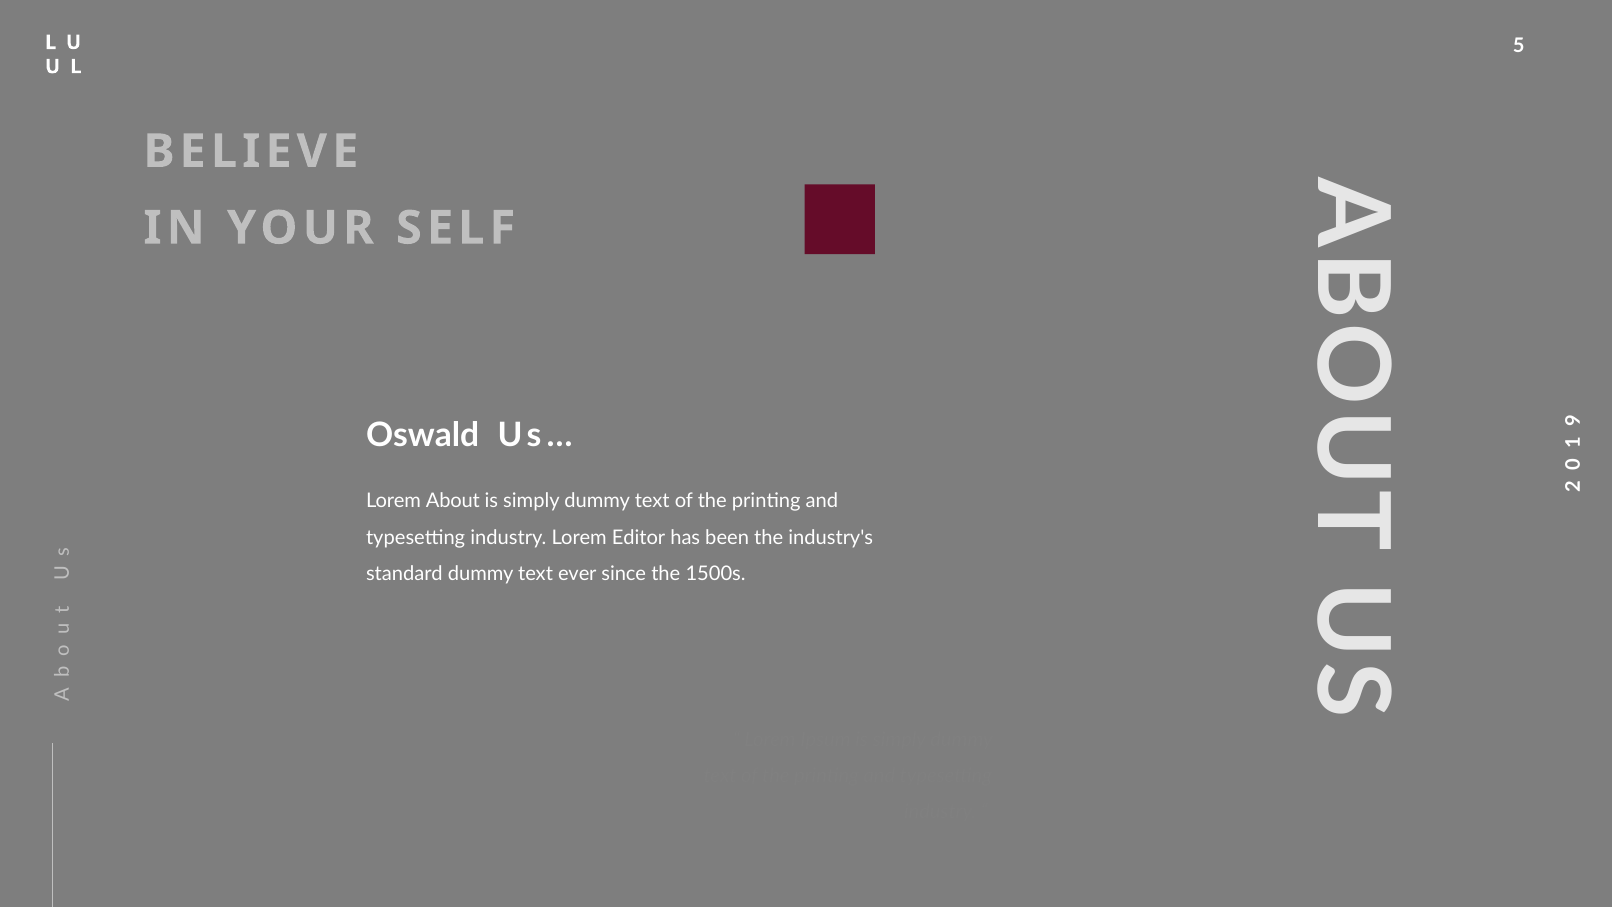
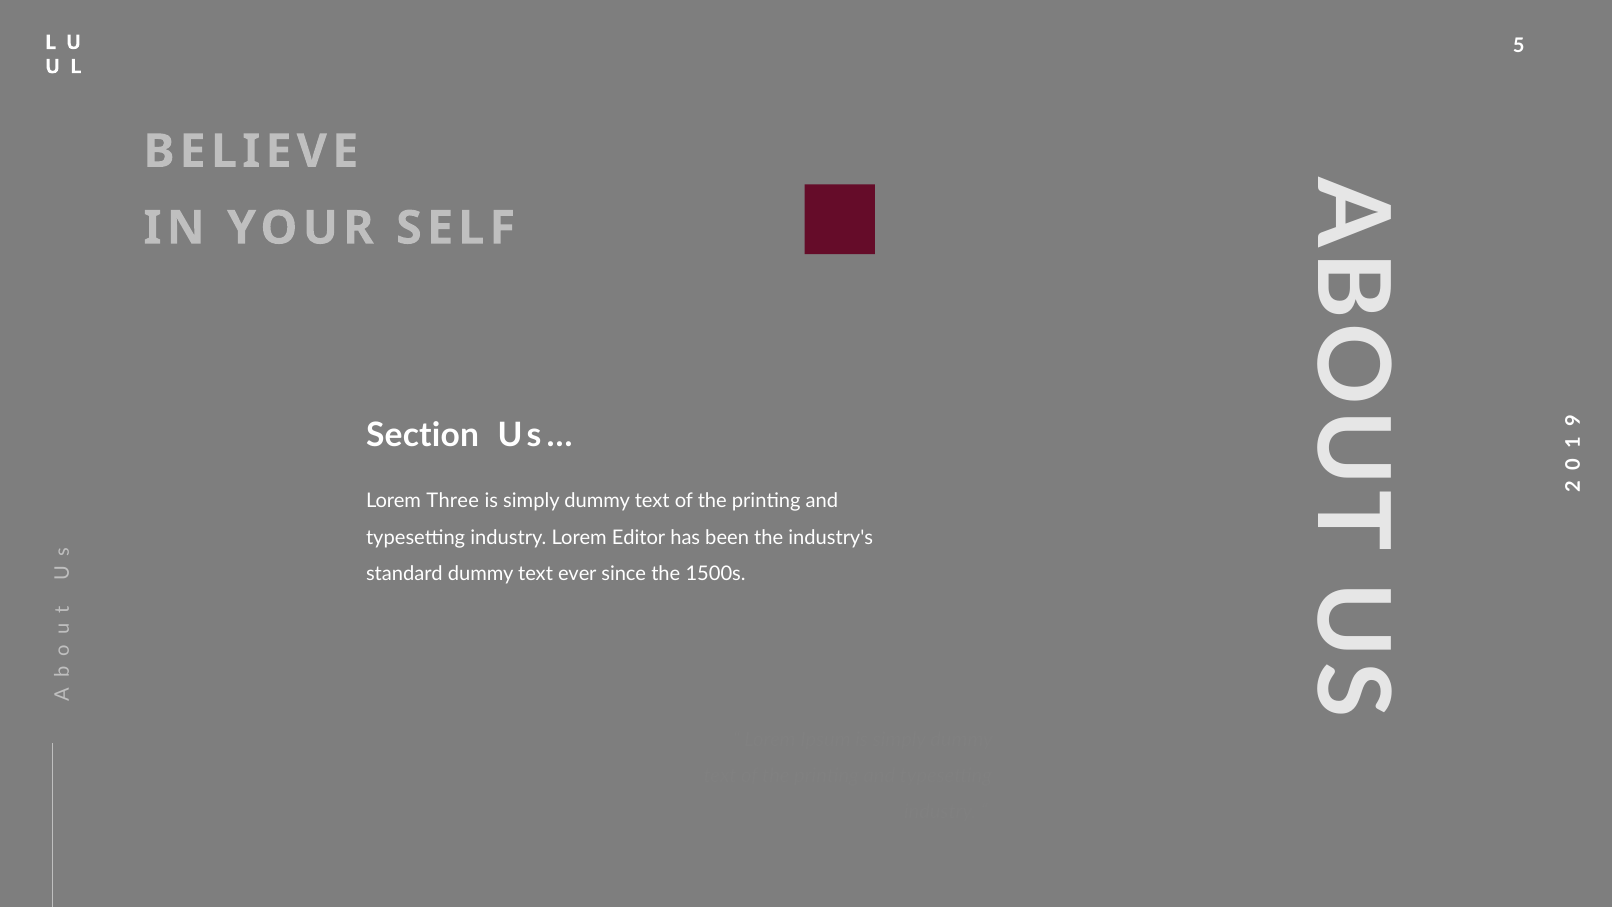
Oswald: Oswald -> Section (423, 435)
About: About -> Three (453, 501)
